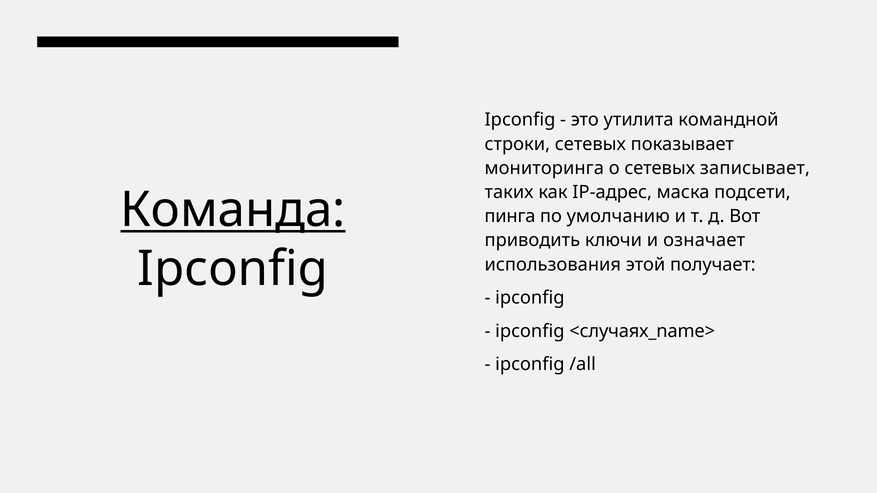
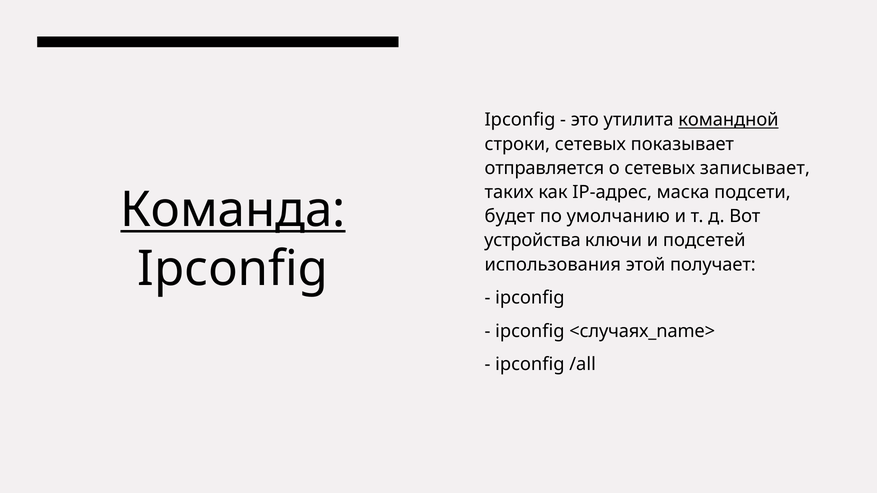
командной underline: none -> present (728, 120)
мониторинга: мониторинга -> отправляется (544, 168)
пинга: пинга -> будет (510, 216)
приводить: приводить -> устройства (532, 241)
означает: означает -> подсетей (704, 241)
